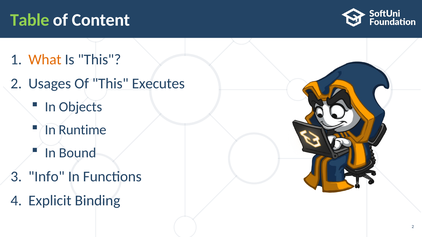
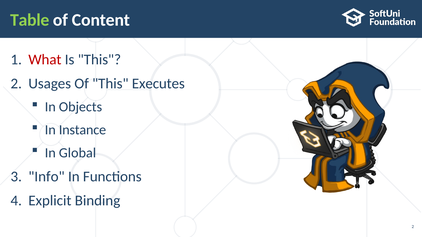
What colour: orange -> red (45, 60)
Runtime: Runtime -> Instance (82, 130)
Bound: Bound -> Global (78, 153)
